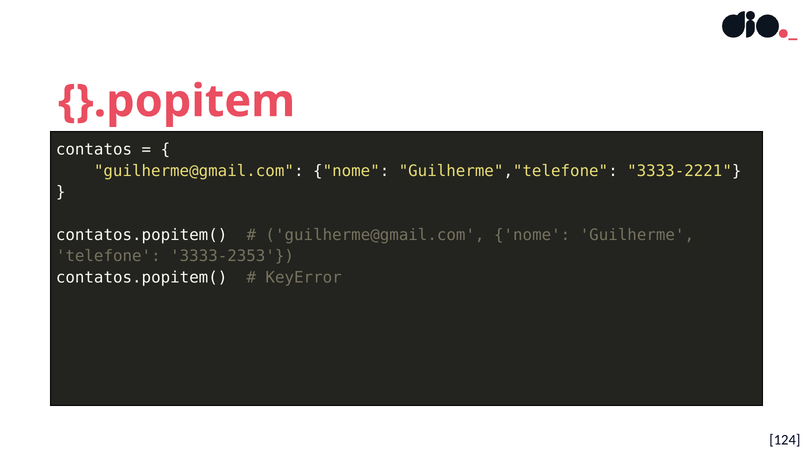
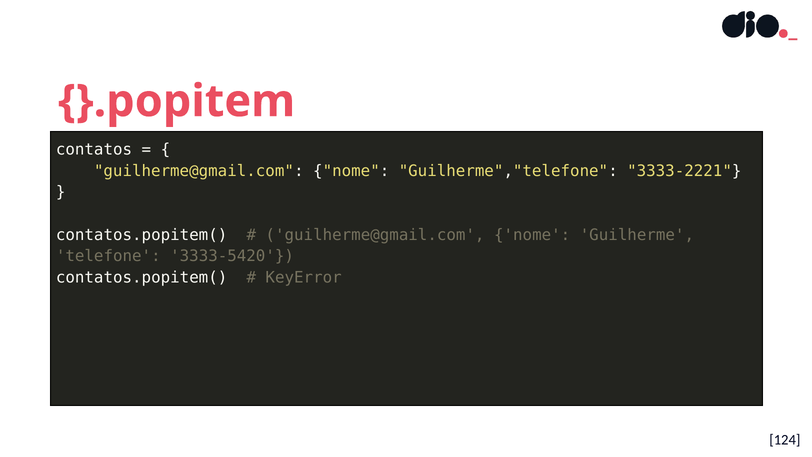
3333-2353: 3333-2353 -> 3333-5420 (232, 256)
